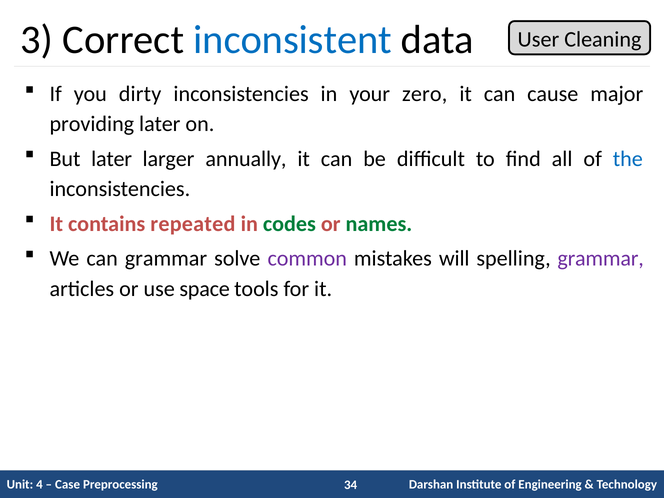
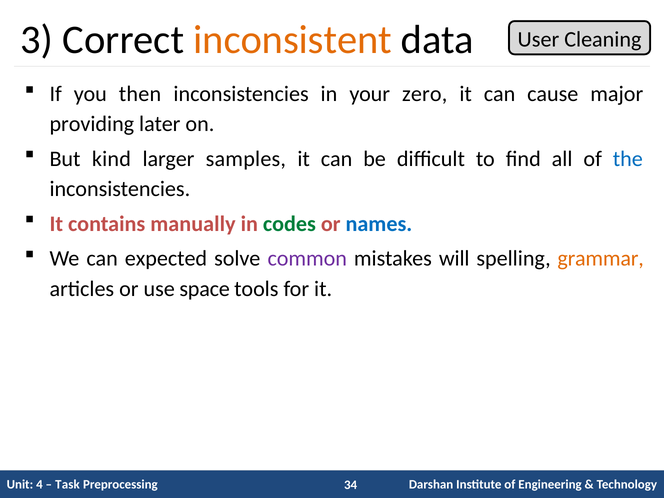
inconsistent colour: blue -> orange (293, 40)
dirty: dirty -> then (140, 94)
But later: later -> kind (111, 159)
annually: annually -> samples (246, 159)
repeated: repeated -> manually (193, 224)
names colour: green -> blue (379, 224)
can grammar: grammar -> expected (166, 258)
grammar colour: purple -> orange (601, 258)
Case: Case -> Task (67, 485)
